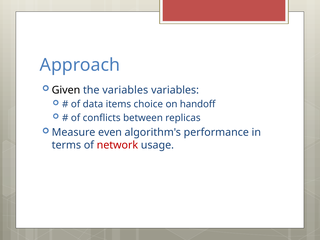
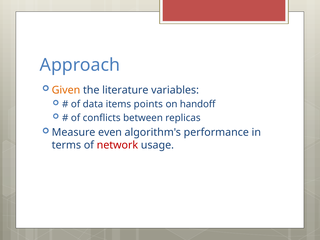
Given colour: black -> orange (66, 90)
the variables: variables -> literature (125, 90)
choice: choice -> points (148, 104)
